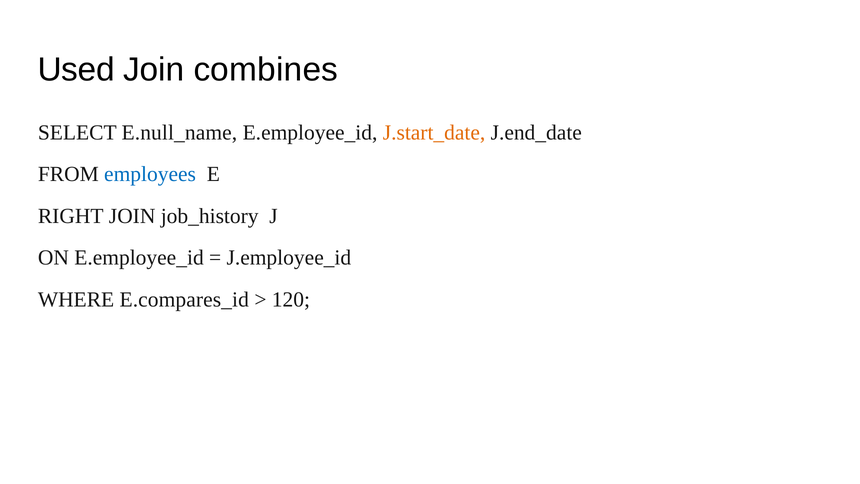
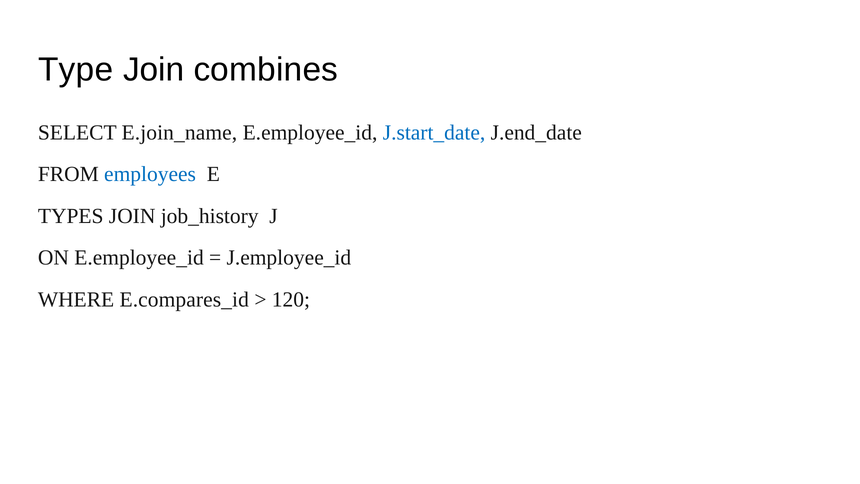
Used: Used -> Type (76, 70)
E.null_name: E.null_name -> E.join_name (179, 133)
J.start_date colour: orange -> blue (434, 133)
RIGHT: RIGHT -> TYPES (71, 216)
